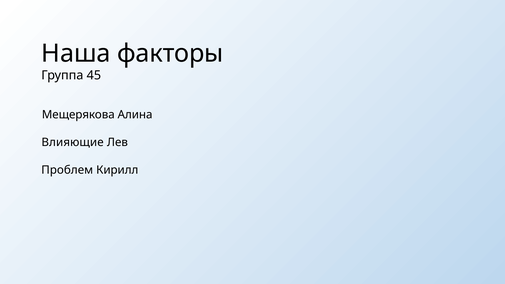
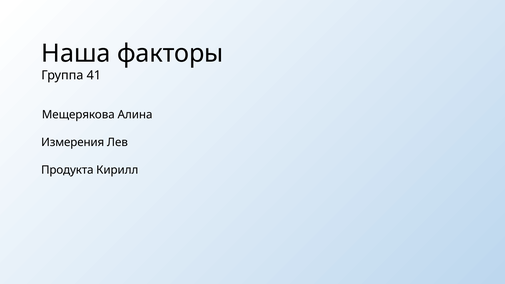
45: 45 -> 41 (94, 75)
Влияющие: Влияющие -> Измерения (73, 142)
Проблем: Проблем -> Продукта (67, 170)
